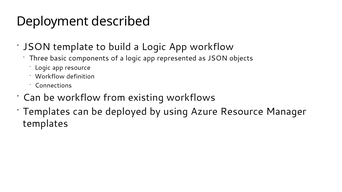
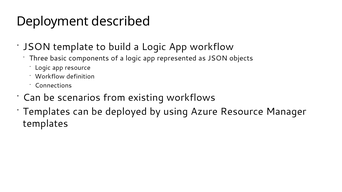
be workflow: workflow -> scenarios (79, 98)
